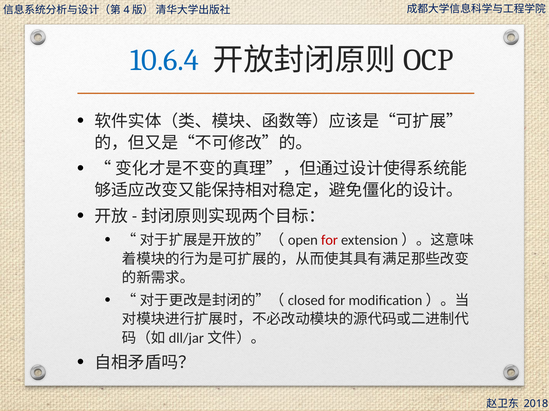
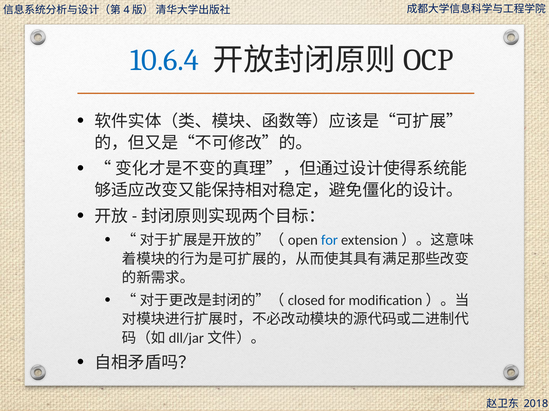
for colour: red -> blue (329, 241)
